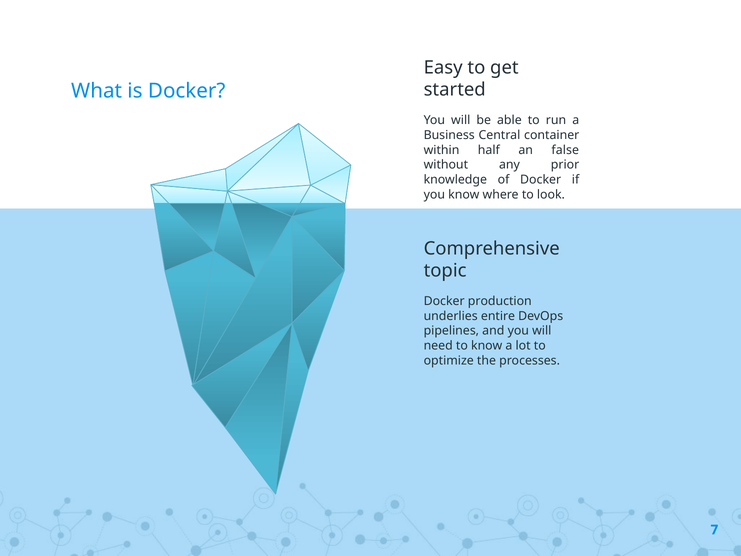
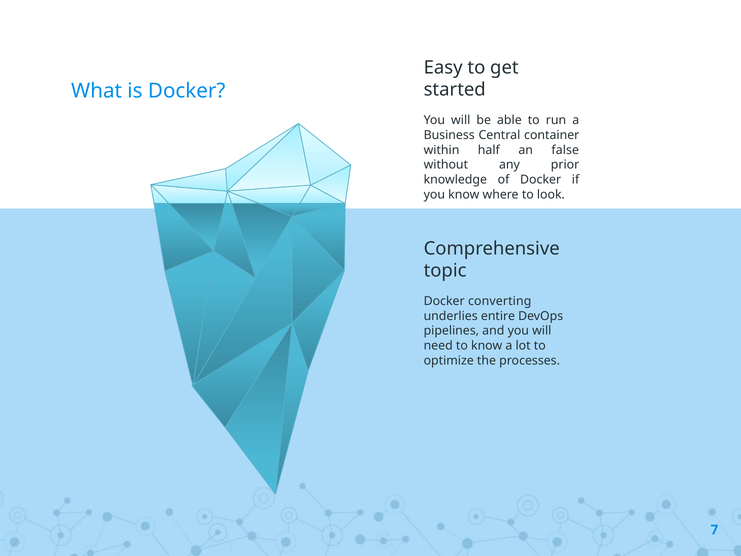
production: production -> converting (500, 301)
